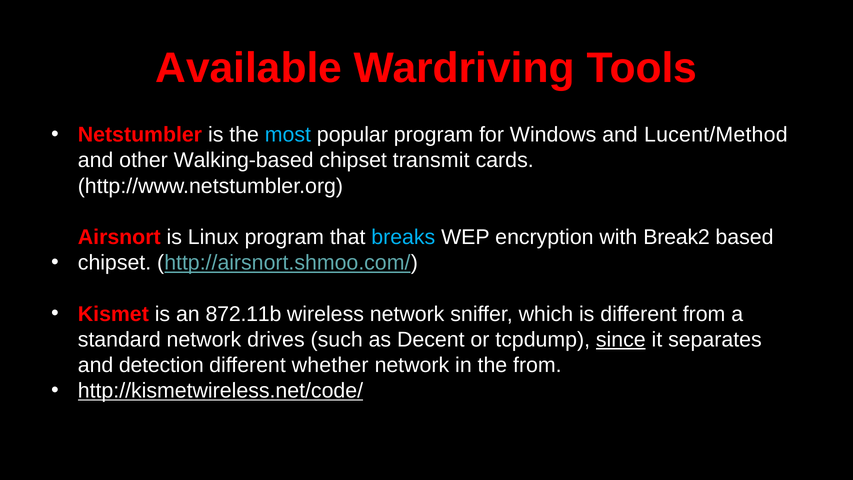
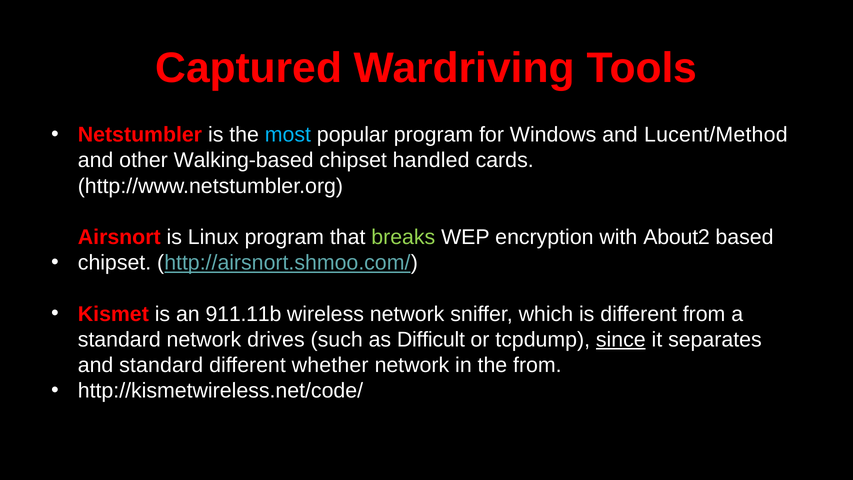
Available: Available -> Captured (249, 68)
transmit: transmit -> handled (431, 160)
breaks colour: light blue -> light green (403, 237)
Break2: Break2 -> About2 (677, 237)
872.11b: 872.11b -> 911.11b (243, 314)
Decent: Decent -> Difficult (431, 340)
and detection: detection -> standard (161, 365)
http://kismetwireless.net/code/ underline: present -> none (220, 391)
